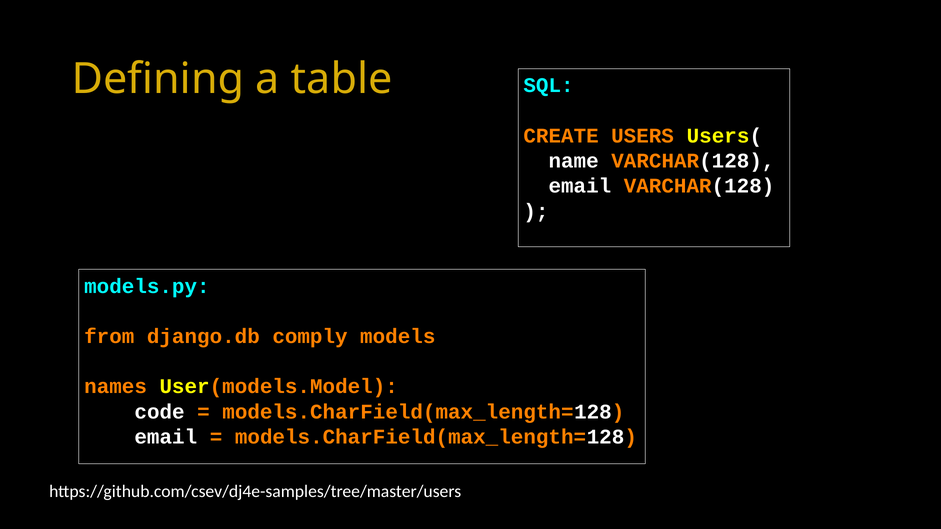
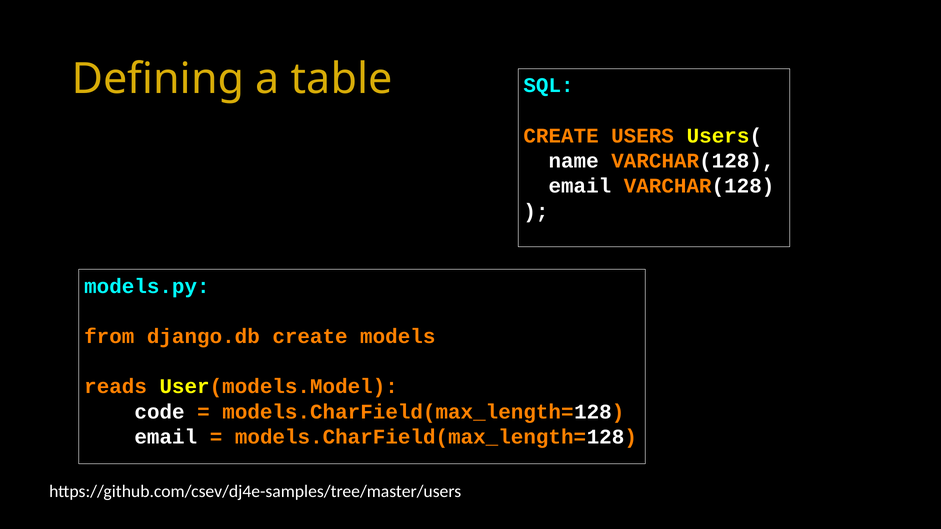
django.db comply: comply -> create (310, 337)
names: names -> reads (116, 387)
